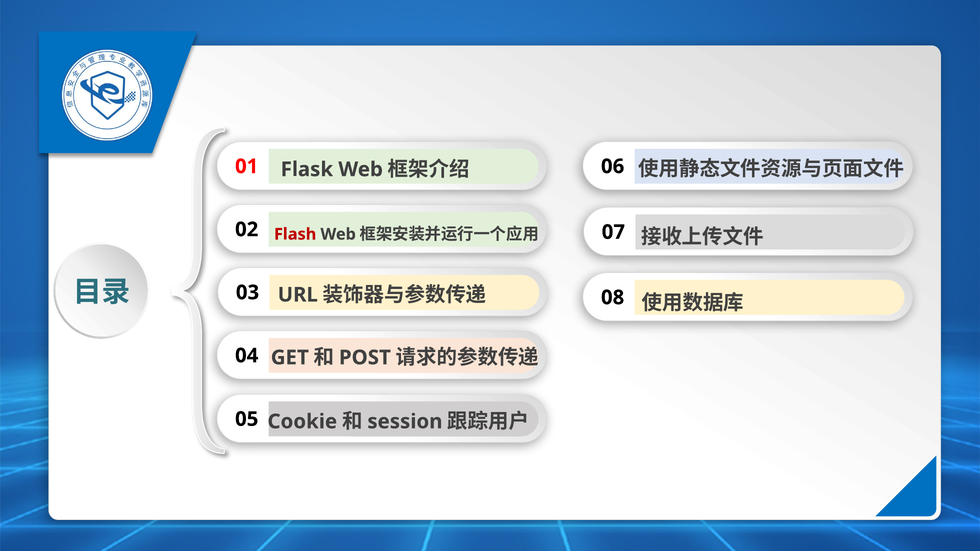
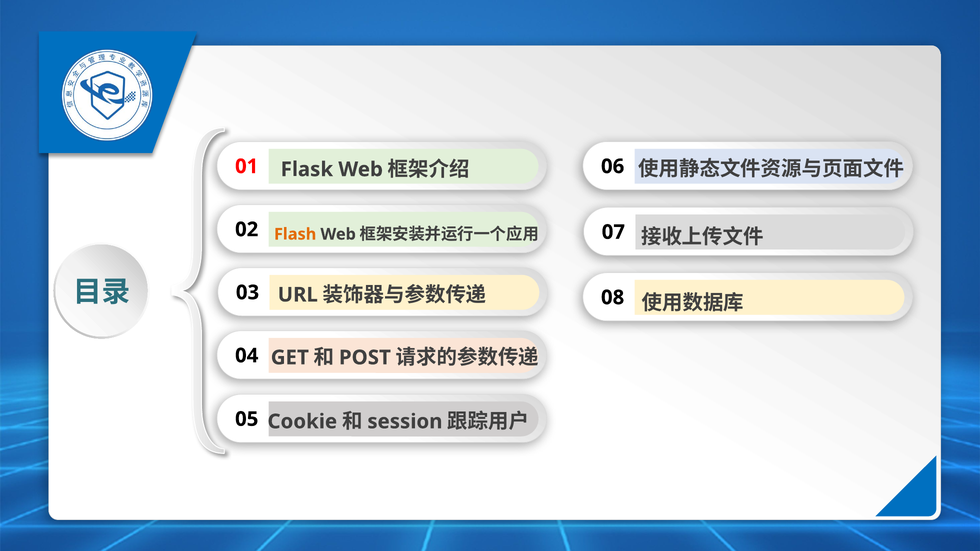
Flash colour: red -> orange (295, 234)
